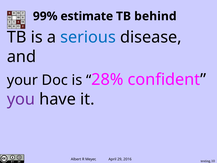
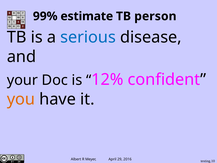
behind: behind -> person (155, 16)
28%: 28% -> 12% (107, 79)
you colour: purple -> orange (21, 99)
